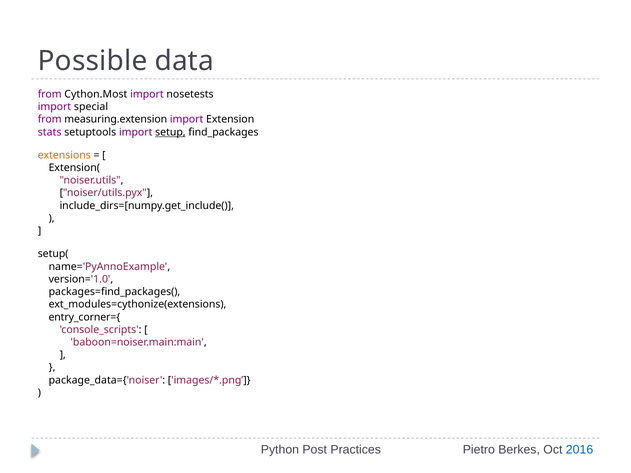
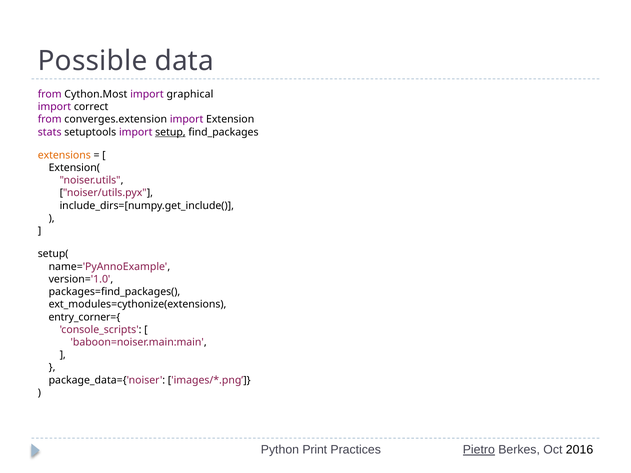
nosetests: nosetests -> graphical (190, 94)
special: special -> correct (91, 107)
measuring.extension: measuring.extension -> converges.extension (116, 120)
Post: Post -> Print (315, 450)
Pietro underline: none -> present (479, 450)
2016 colour: blue -> black (580, 450)
